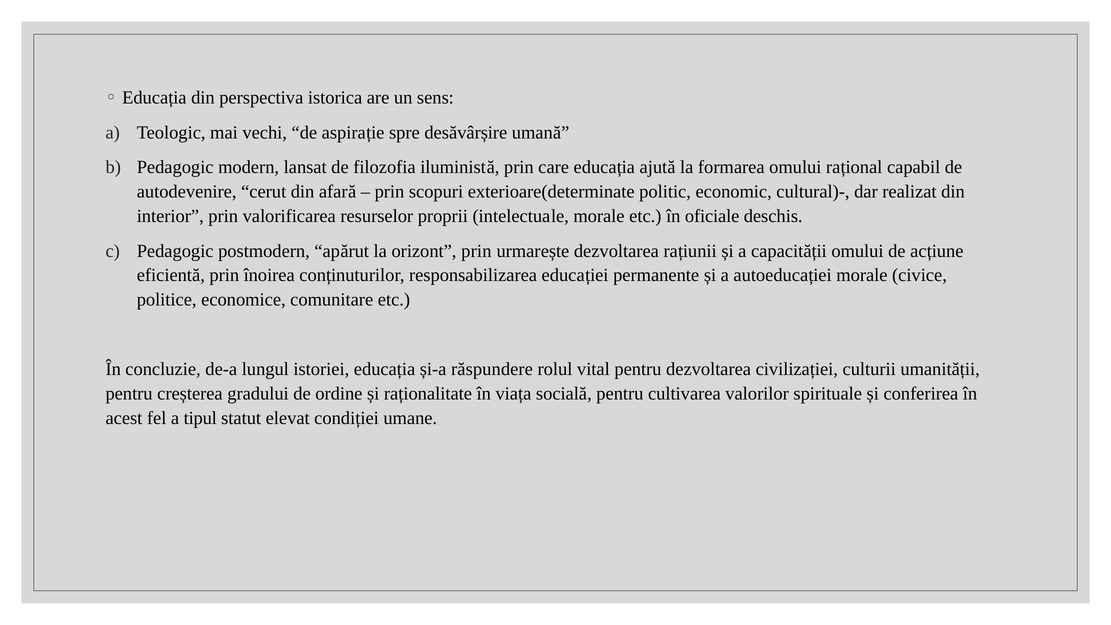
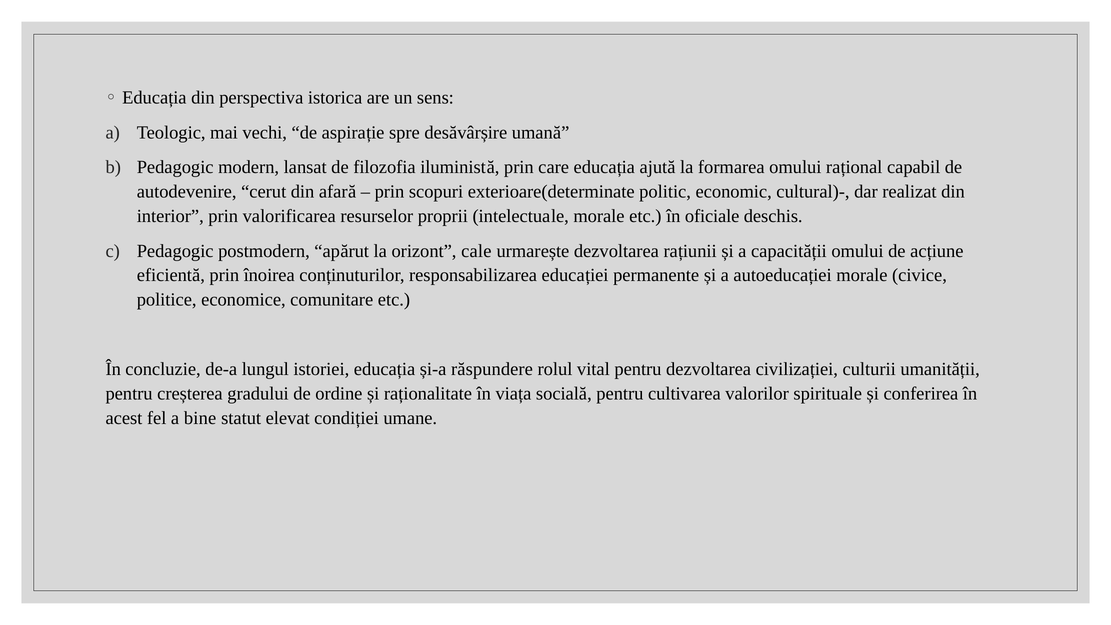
orizont prin: prin -> cale (476, 251)
tipul: tipul -> bine (200, 418)
